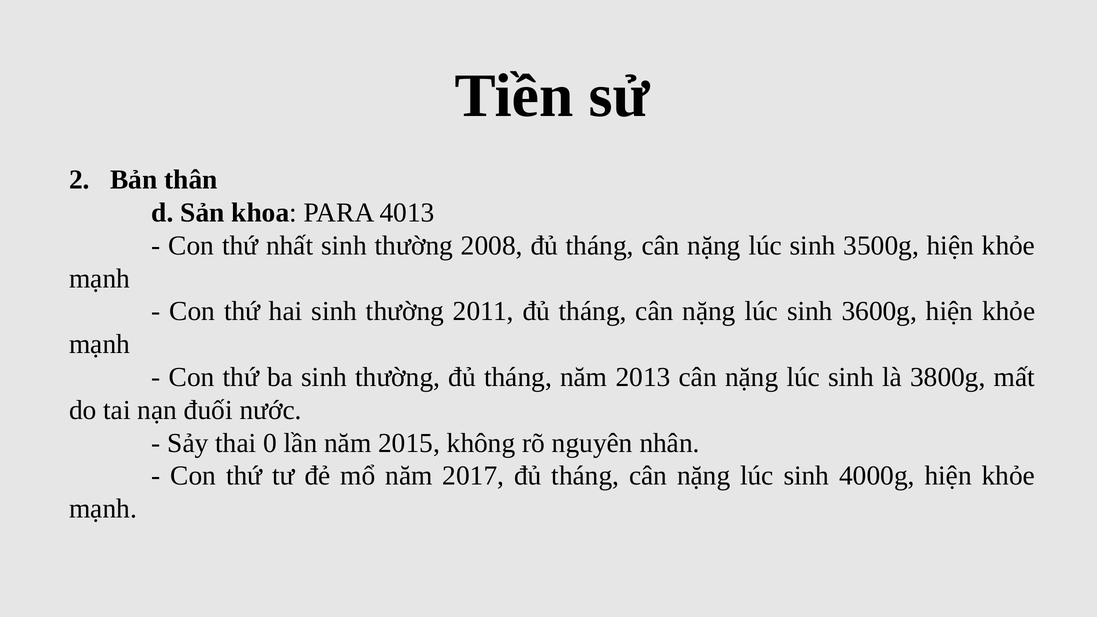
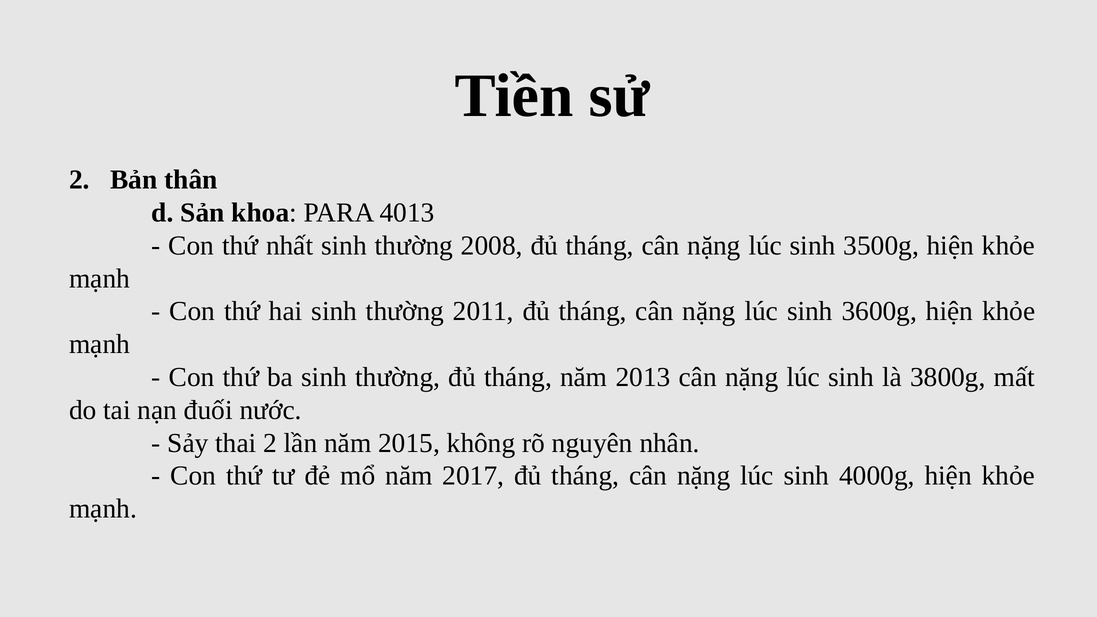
thai 0: 0 -> 2 (270, 443)
